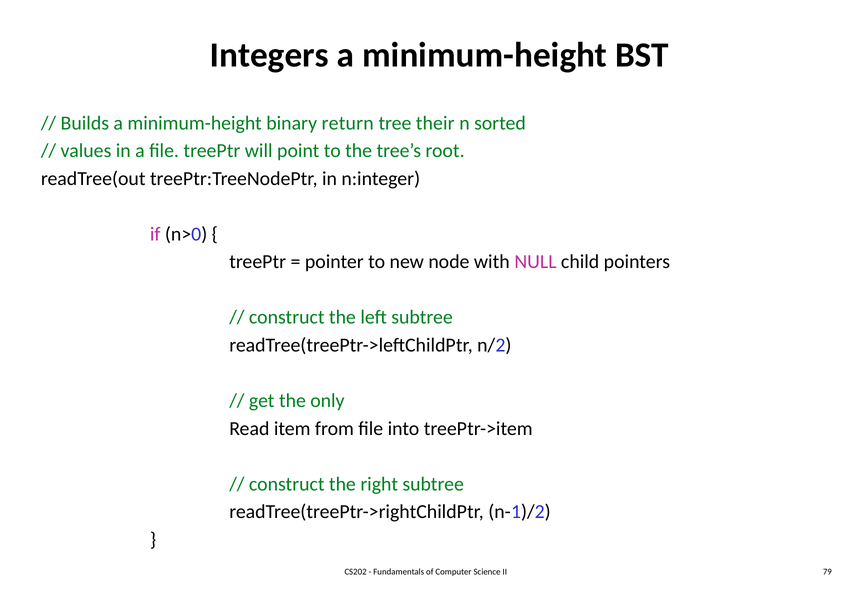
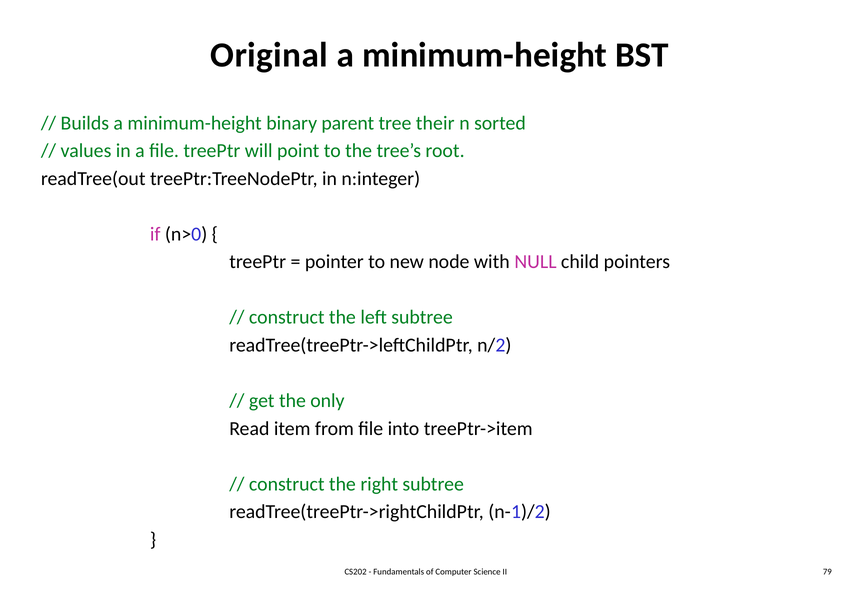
Integers: Integers -> Original (269, 55)
return: return -> parent (348, 123)
